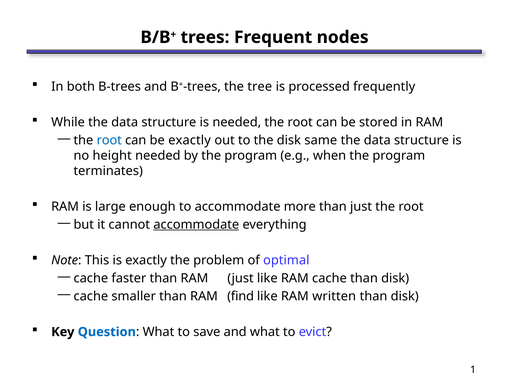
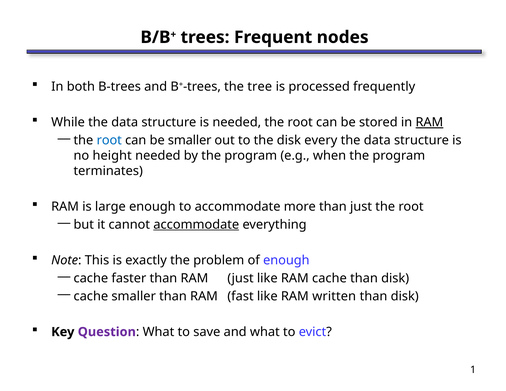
RAM underline: none -> present (429, 122)
be exactly: exactly -> smaller (190, 140)
same: same -> every (321, 140)
of optimal: optimal -> enough (286, 260)
find: find -> fast (241, 296)
Question colour: blue -> purple (107, 332)
